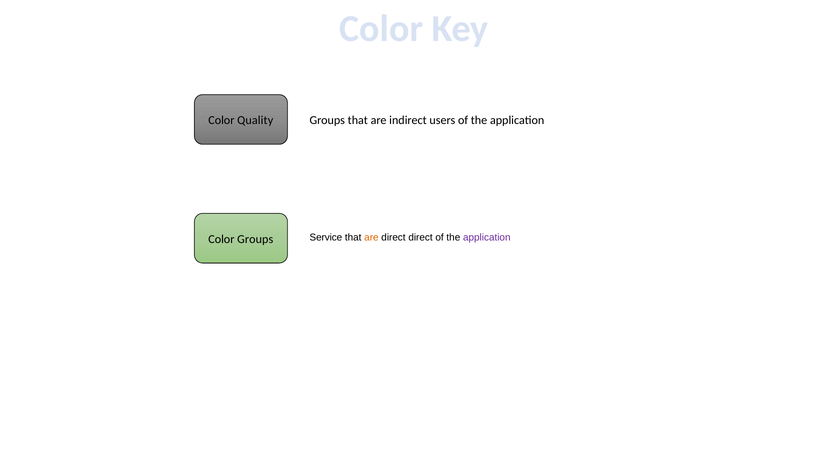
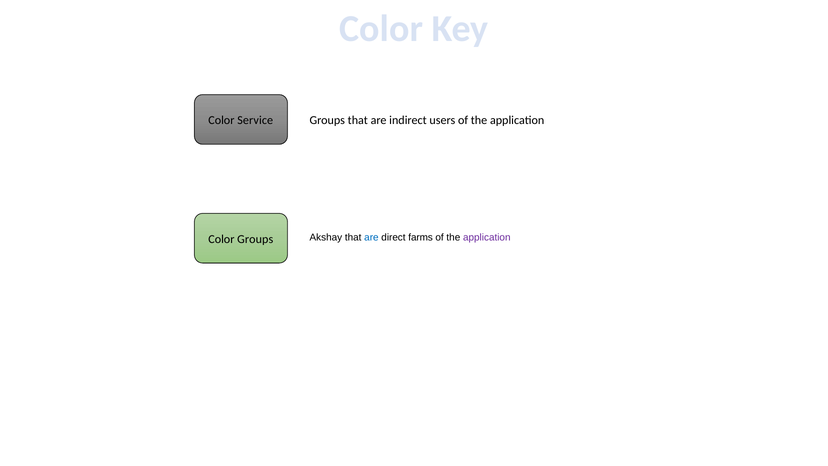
Quality: Quality -> Service (255, 120)
Service: Service -> Akshay (326, 237)
are colour: orange -> blue (371, 237)
direct direct: direct -> farms (421, 237)
